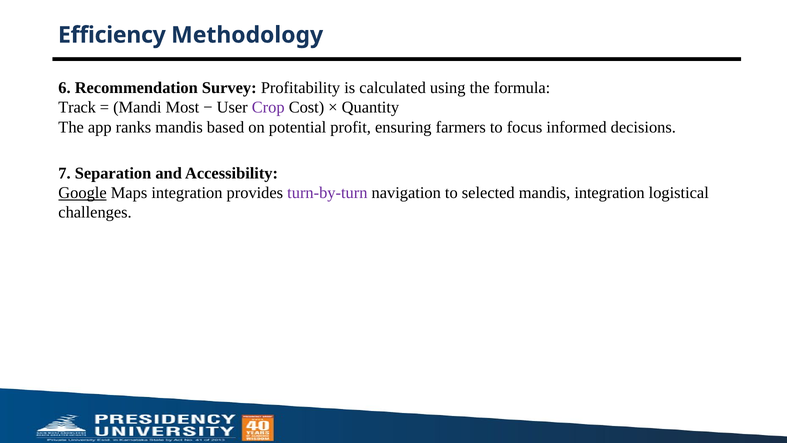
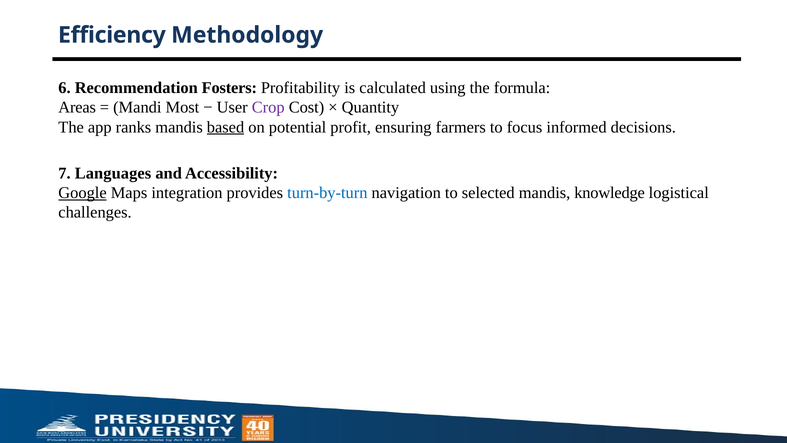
Survey: Survey -> Fosters (229, 88)
Track: Track -> Areas (77, 107)
based underline: none -> present (226, 127)
Separation: Separation -> Languages (113, 173)
turn-by-turn colour: purple -> blue (327, 193)
mandis integration: integration -> knowledge (610, 193)
